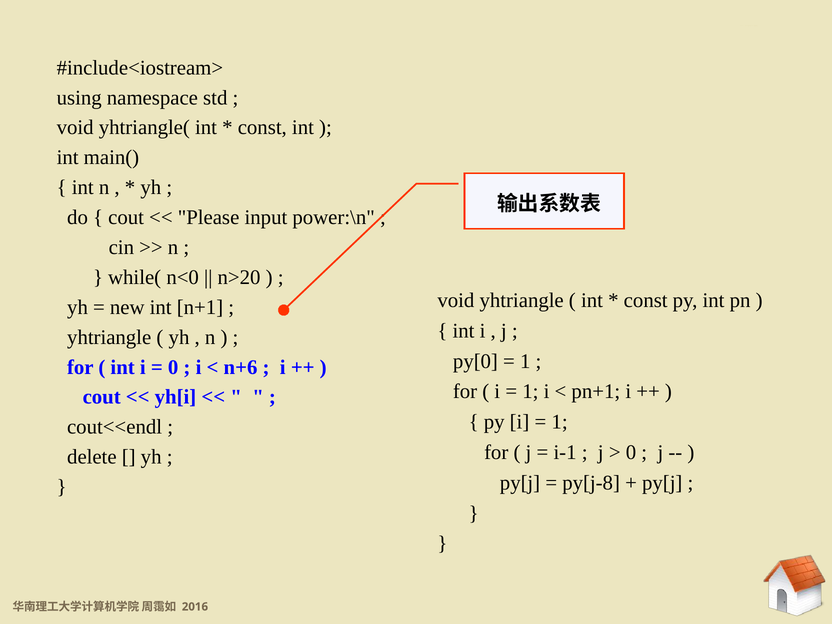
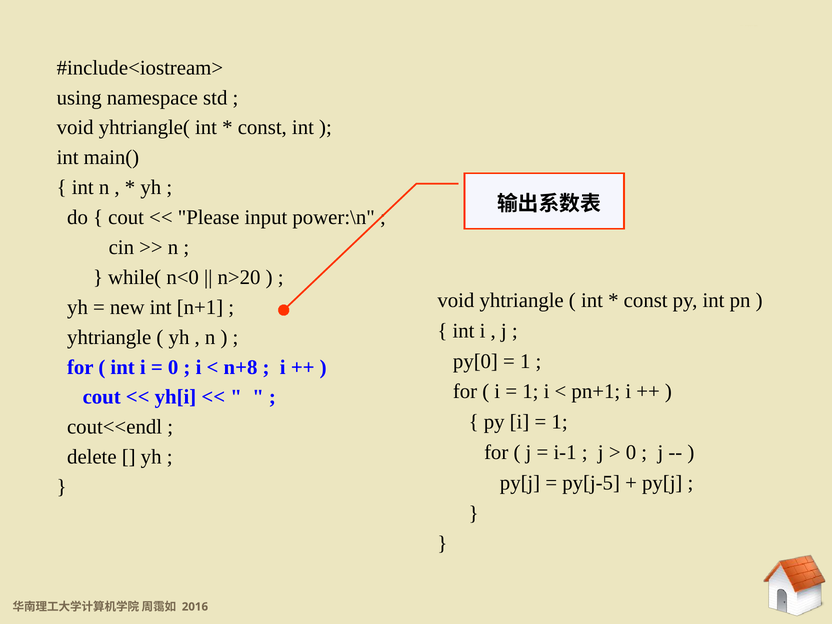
n+6: n+6 -> n+8 (241, 367)
py[j-8: py[j-8 -> py[j-5 (591, 483)
